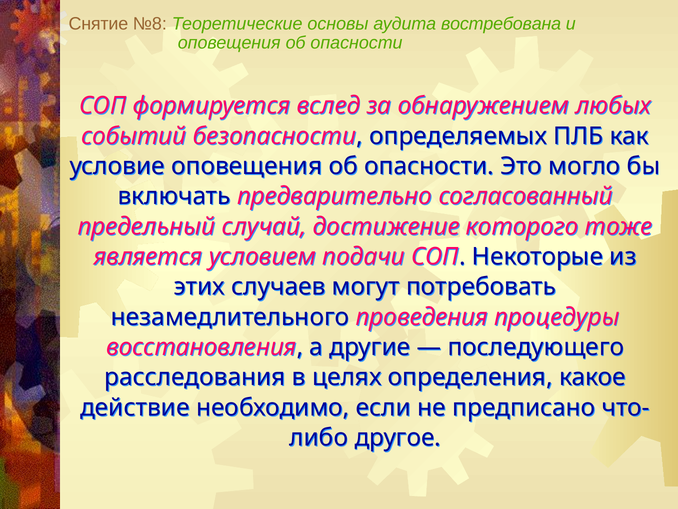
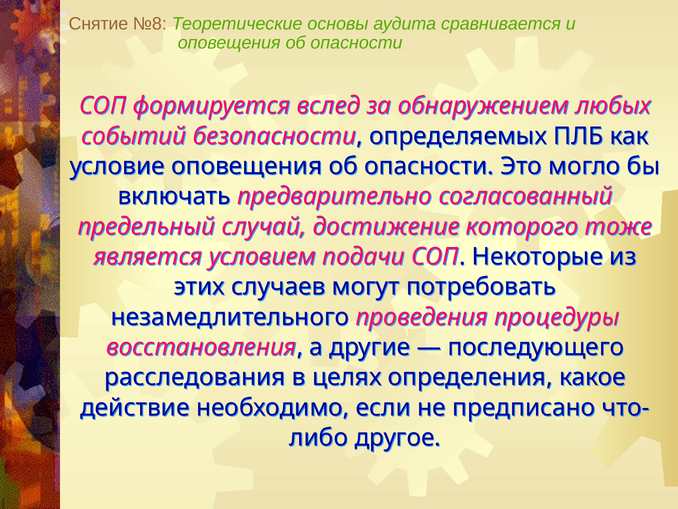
востребована: востребована -> сравнивается (501, 24)
